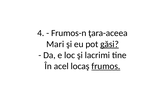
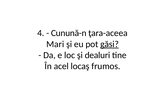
Frumos-n: Frumos-n -> Cunună-n (69, 33)
lacrimi: lacrimi -> dealuri (97, 55)
frumos underline: present -> none (106, 66)
